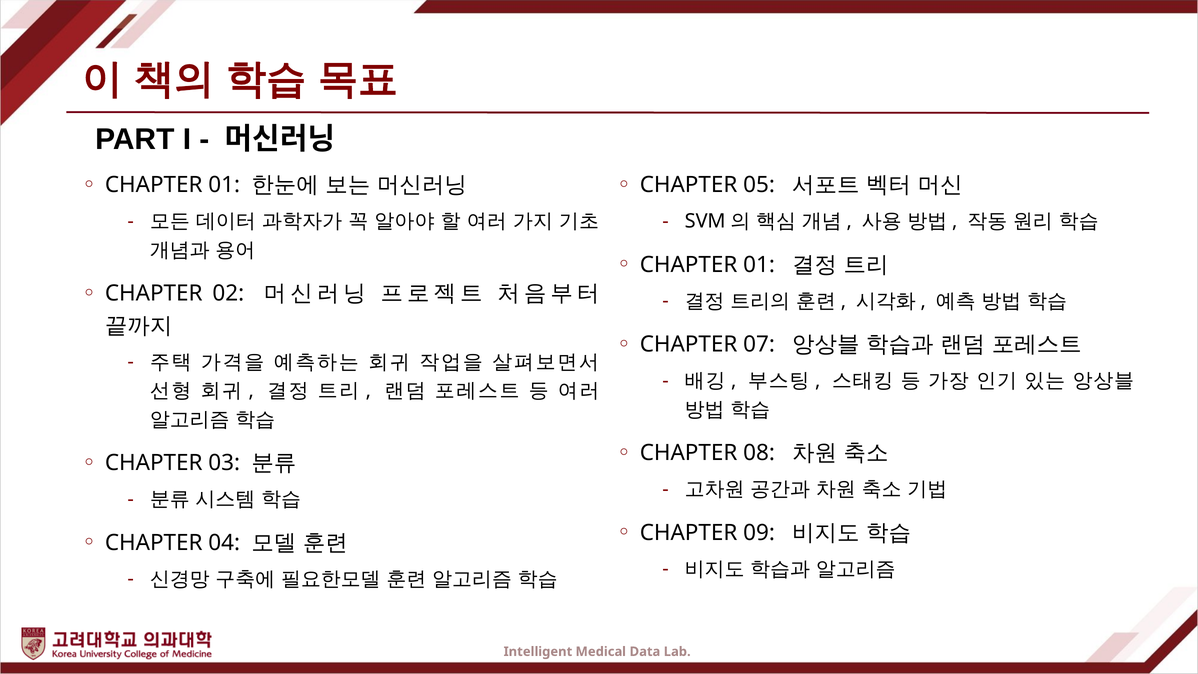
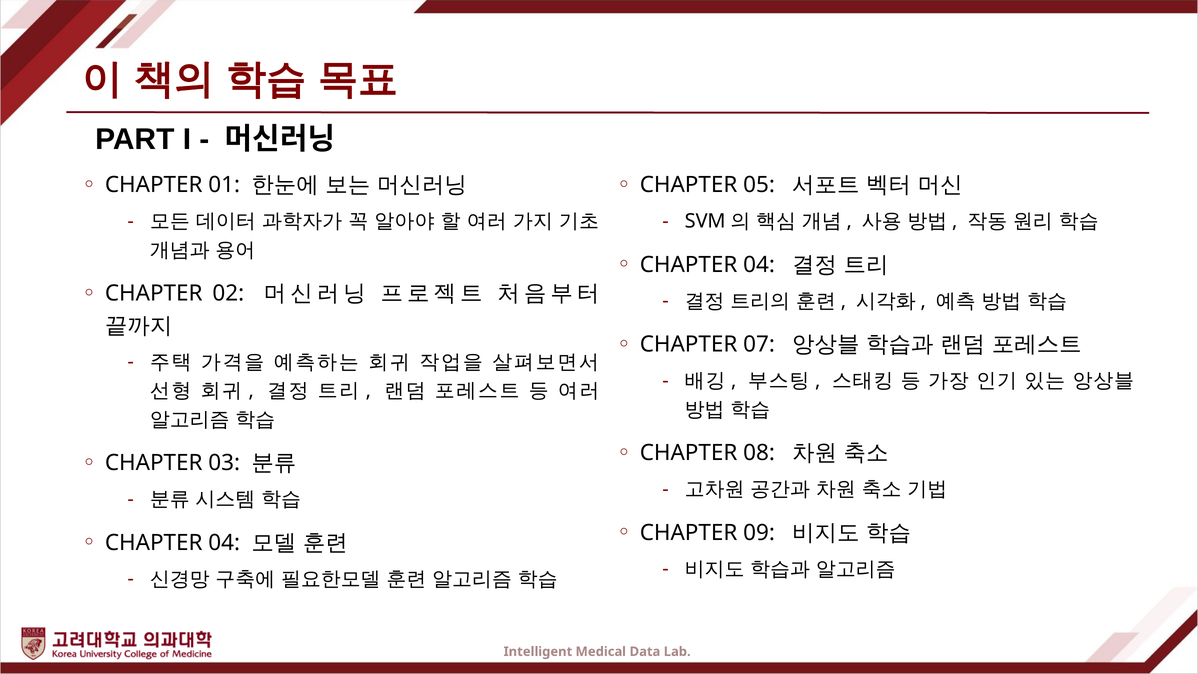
01: 01 -> 04 (759, 265)
